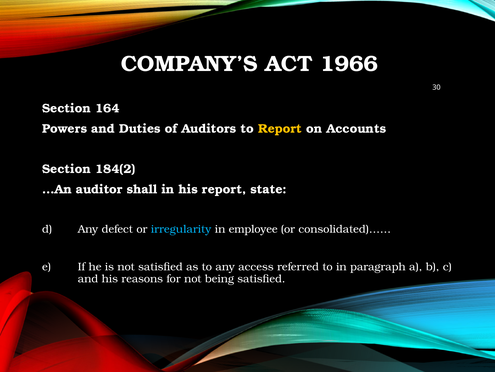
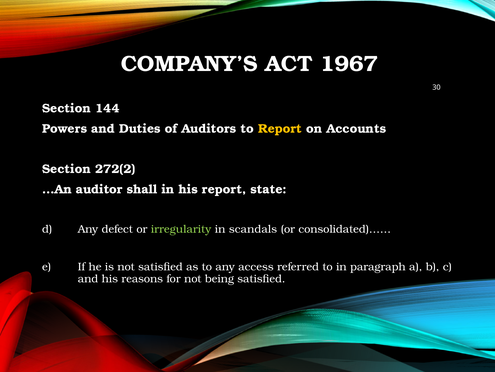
1966: 1966 -> 1967 (349, 64)
164: 164 -> 144 (107, 108)
184(2: 184(2 -> 272(2 (115, 169)
irregularity colour: light blue -> light green (181, 229)
employee: employee -> scandals (253, 229)
